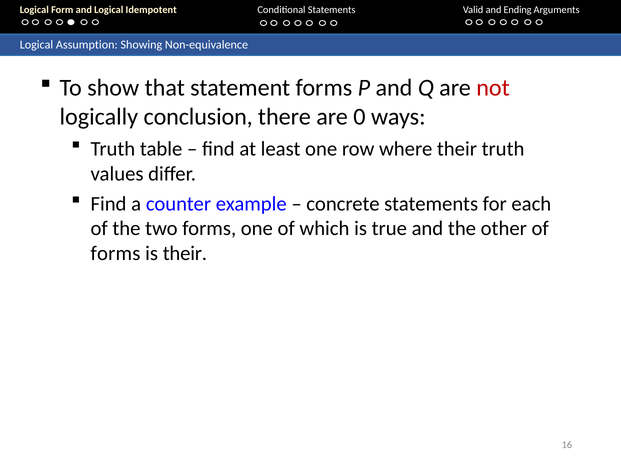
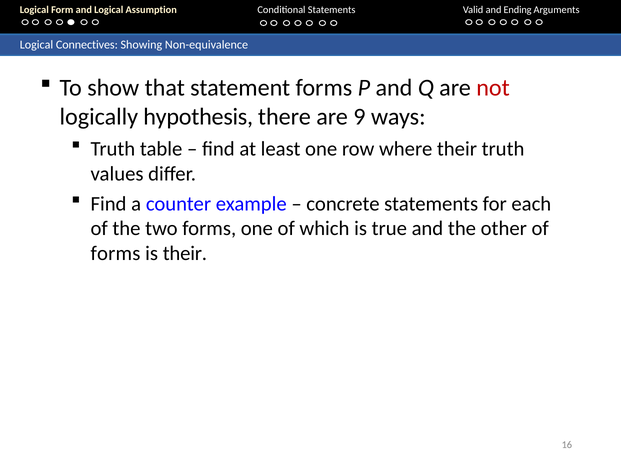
Idempotent: Idempotent -> Assumption (151, 10)
Assumption: Assumption -> Connectives (87, 45)
conclusion: conclusion -> hypothesis (198, 117)
0: 0 -> 9 (359, 117)
